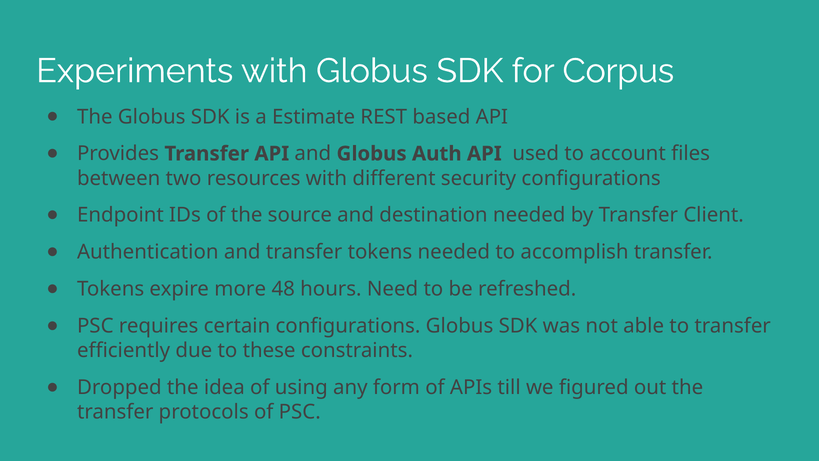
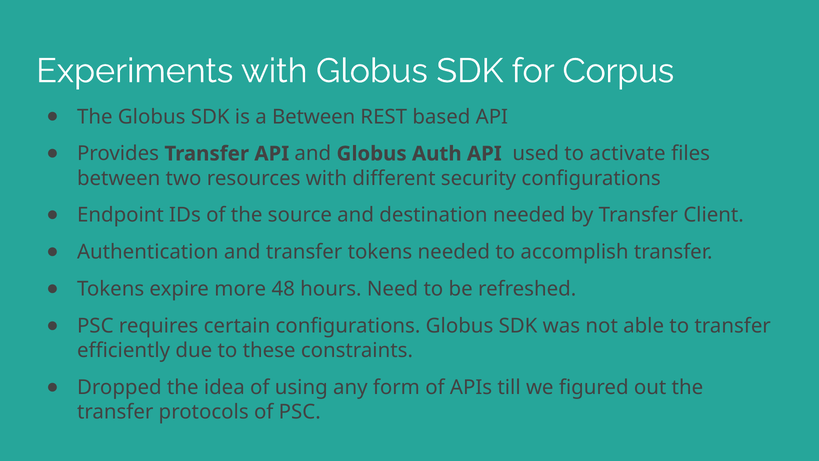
a Estimate: Estimate -> Between (314, 117)
account: account -> activate (628, 154)
